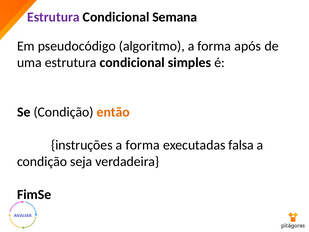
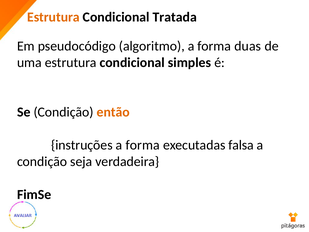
Estrutura colour: purple -> orange (53, 17)
Semana: Semana -> Tratada (175, 17)
após: após -> duas (248, 46)
